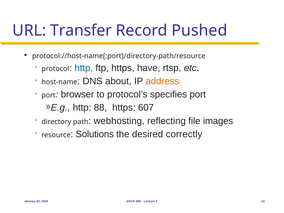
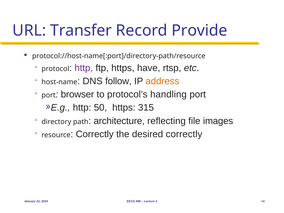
Pushed: Pushed -> Provide (199, 30)
http colour: blue -> purple (84, 68)
about: about -> follow (118, 81)
specifies: specifies -> handling (168, 94)
88: 88 -> 50 (100, 108)
607: 607 -> 315 (146, 108)
webhosting: webhosting -> architecture (119, 121)
Solutions: Solutions -> Correctly (95, 134)
